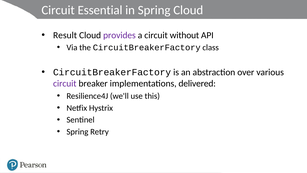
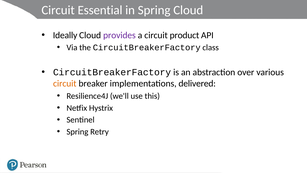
Result: Result -> Ideally (65, 35)
without: without -> product (184, 35)
circuit colour: purple -> orange (65, 83)
